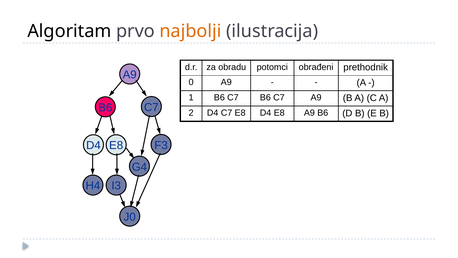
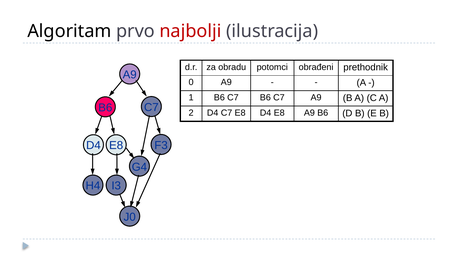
najbolji colour: orange -> red (191, 31)
